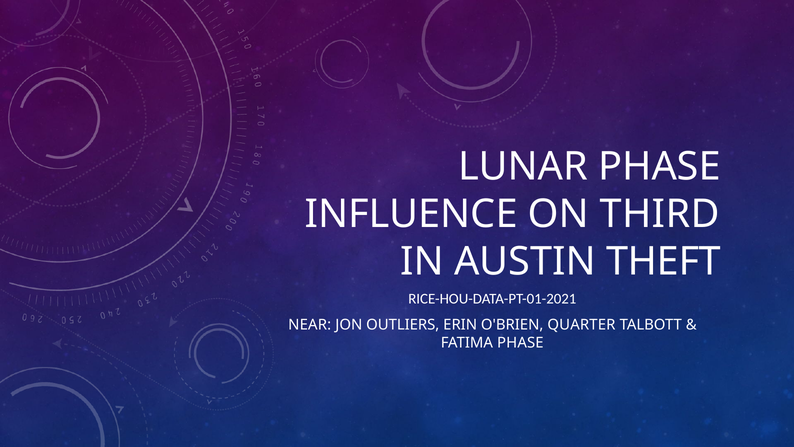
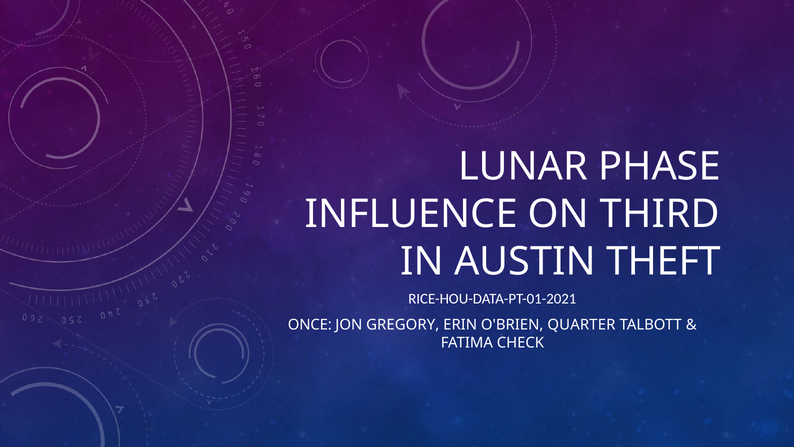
NEAR: NEAR -> ONCE (310, 325)
OUTLIERS: OUTLIERS -> GREGORY (403, 325)
FATIMA PHASE: PHASE -> CHECK (520, 343)
